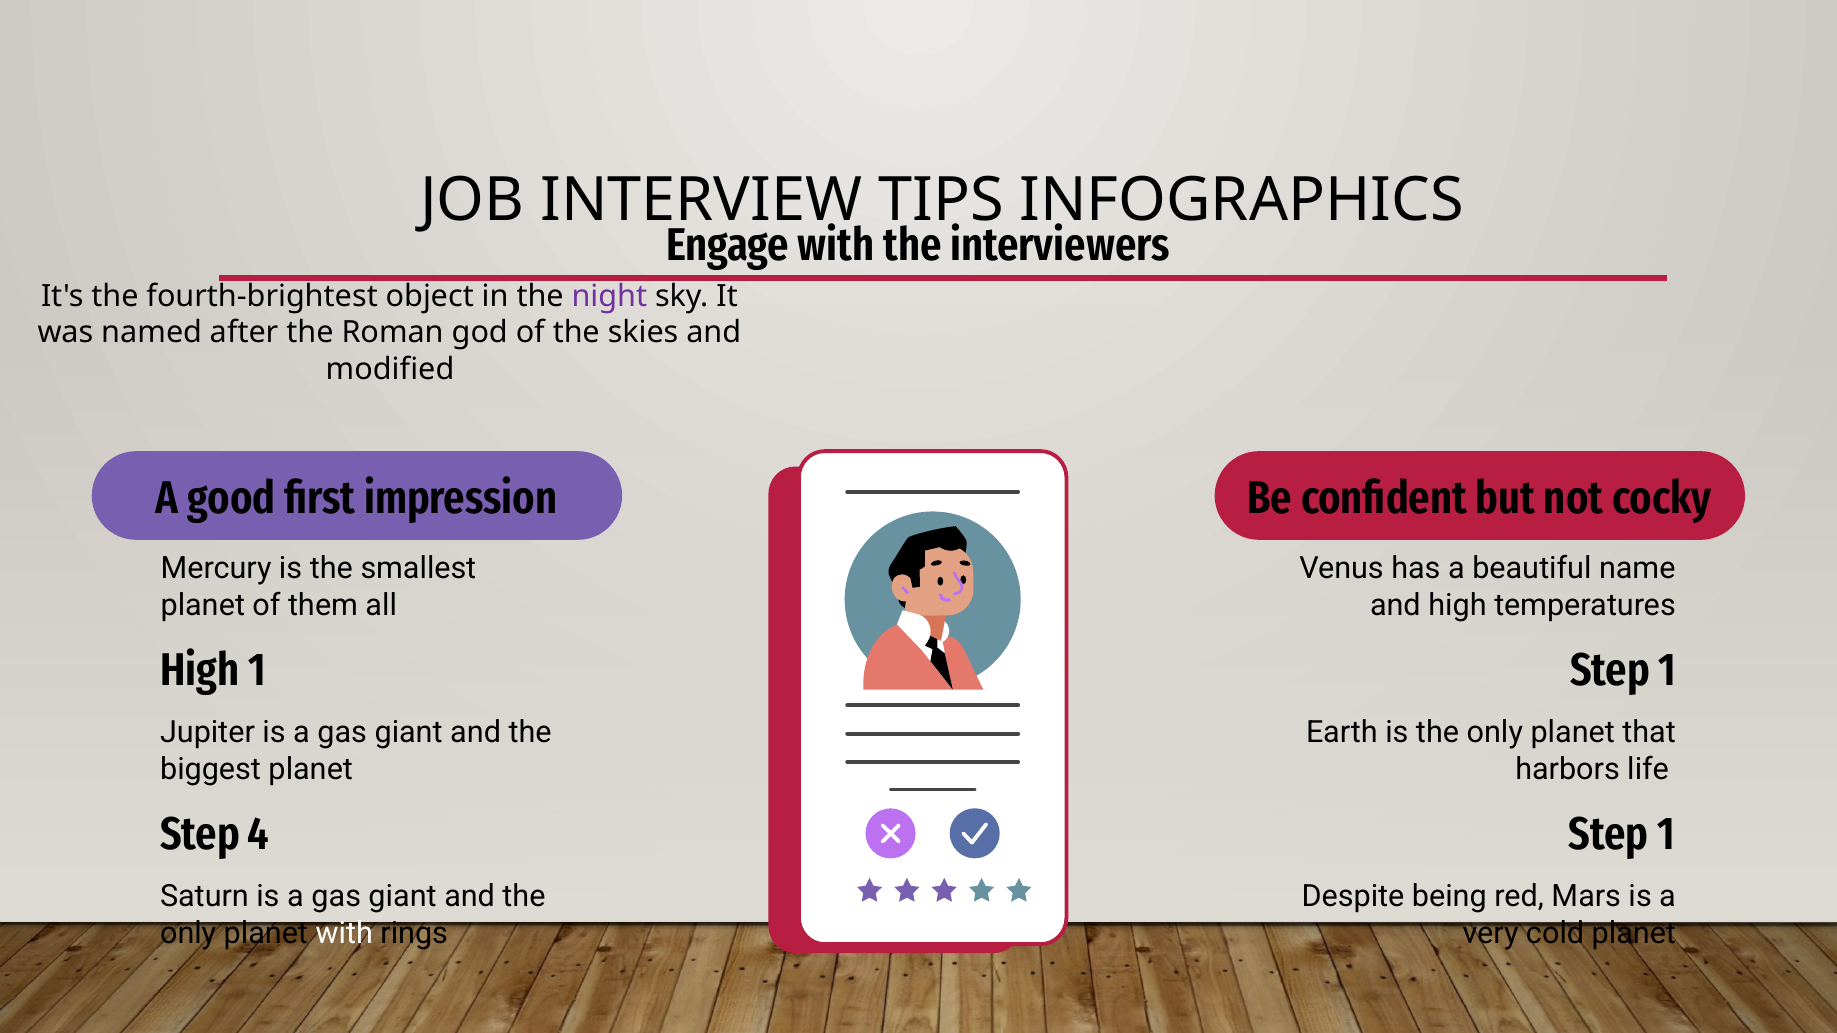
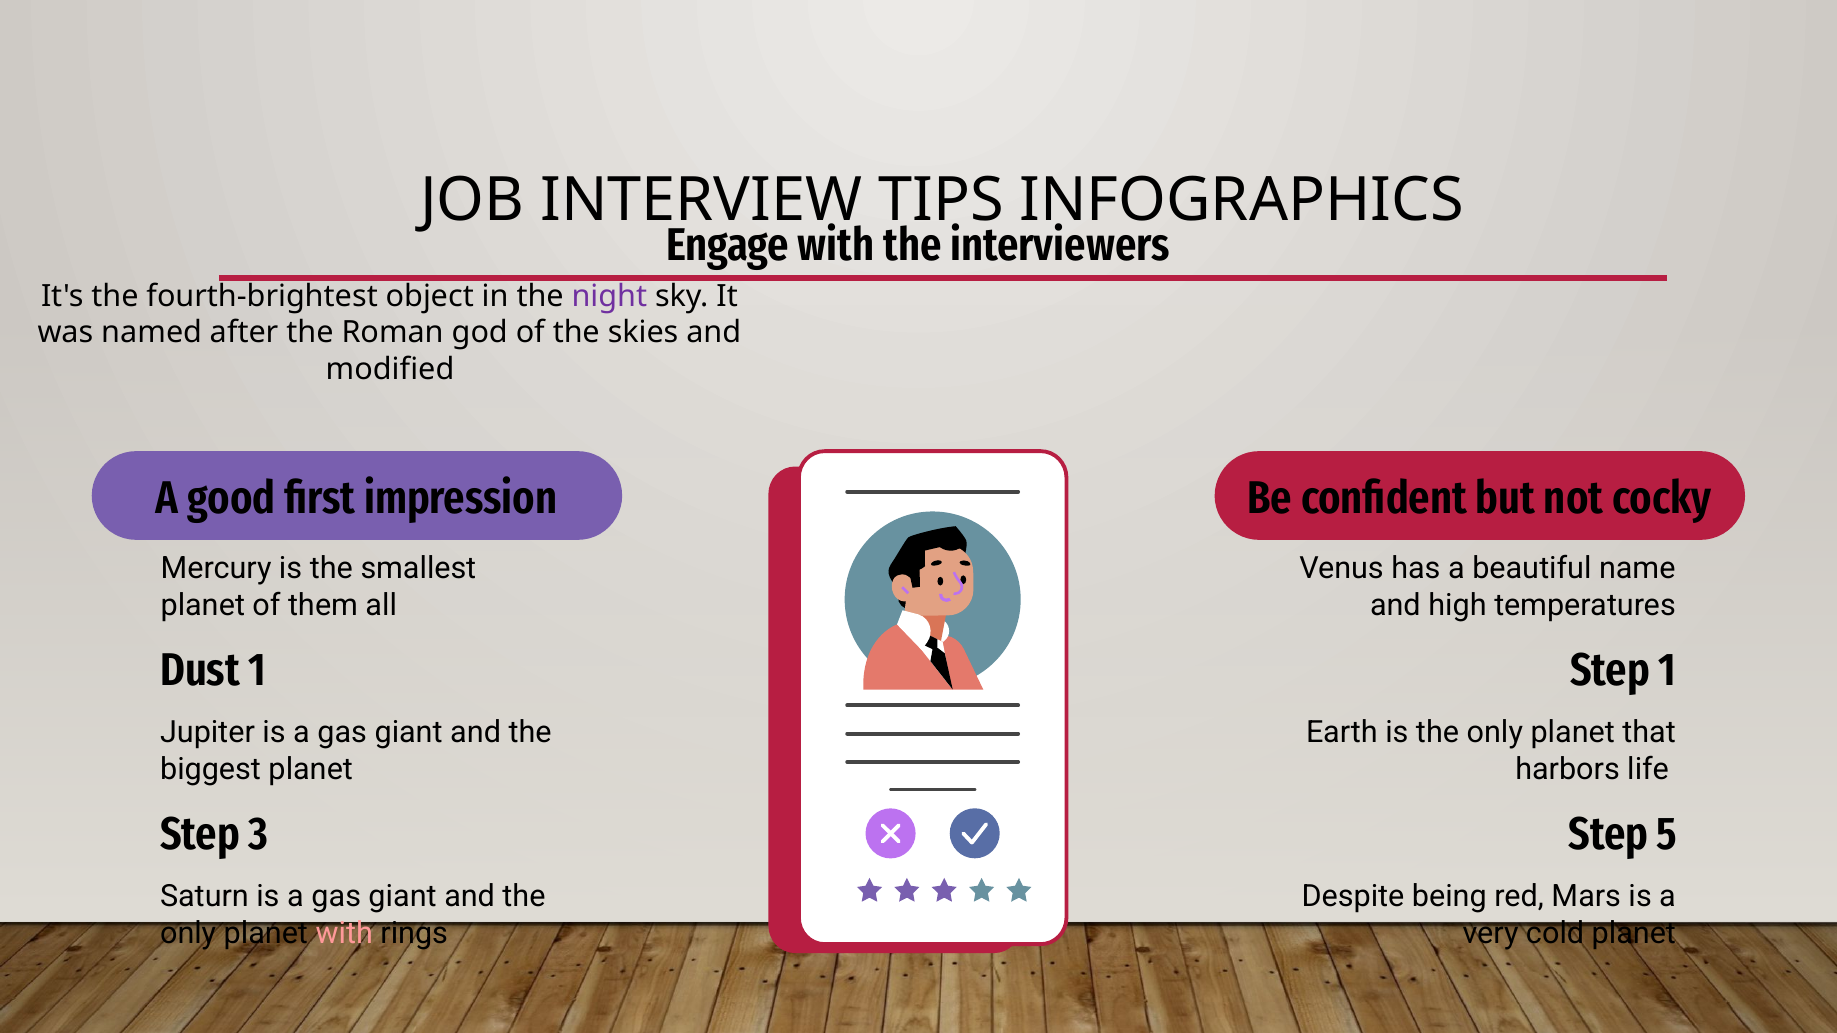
High: High -> Dust (200, 670)
4: 4 -> 3 (258, 834)
1: 1 -> 5 (1667, 834)
with colour: white -> pink (344, 934)
